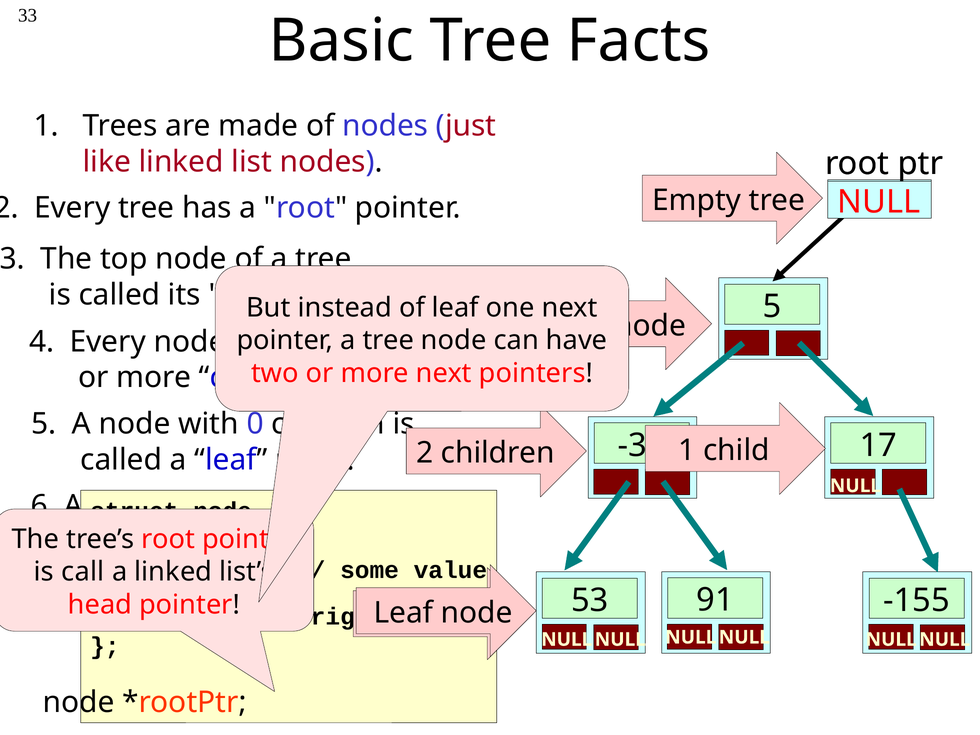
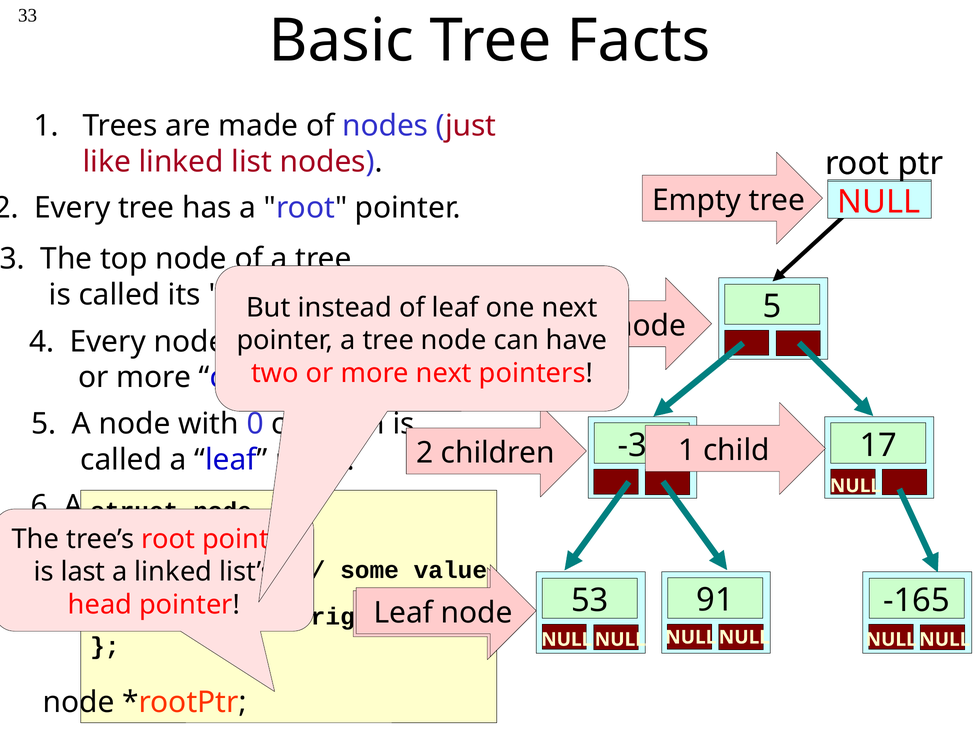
call: call -> last (83, 572)
-155: -155 -> -165 (917, 600)
